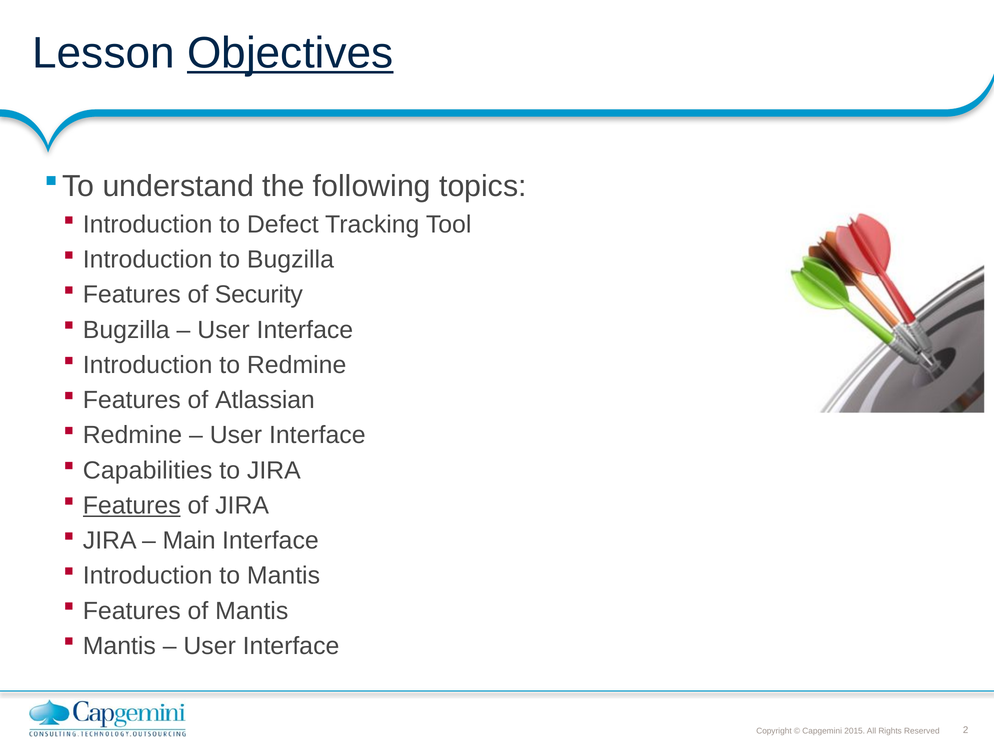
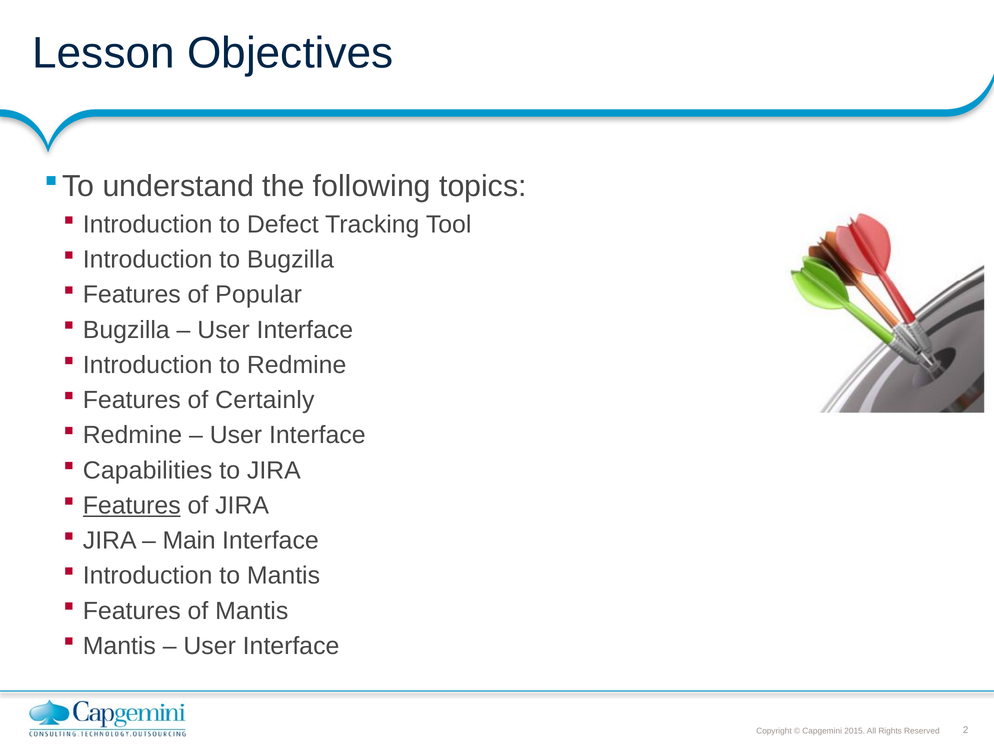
Objectives underline: present -> none (290, 53)
Security: Security -> Popular (259, 295)
Atlassian: Atlassian -> Certainly (265, 400)
